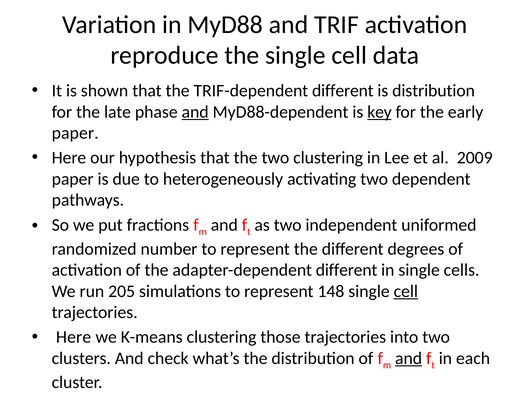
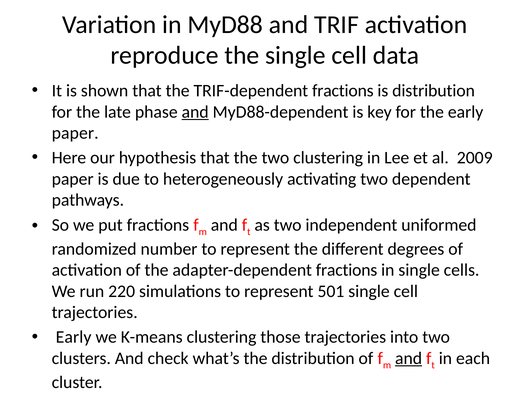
TRIF-dependent different: different -> fractions (343, 91)
key underline: present -> none (379, 112)
adapter-dependent different: different -> fractions (347, 270)
205: 205 -> 220 (122, 292)
148: 148 -> 501 (331, 292)
cell underline: present -> none (406, 292)
Here: Here -> Early (74, 338)
